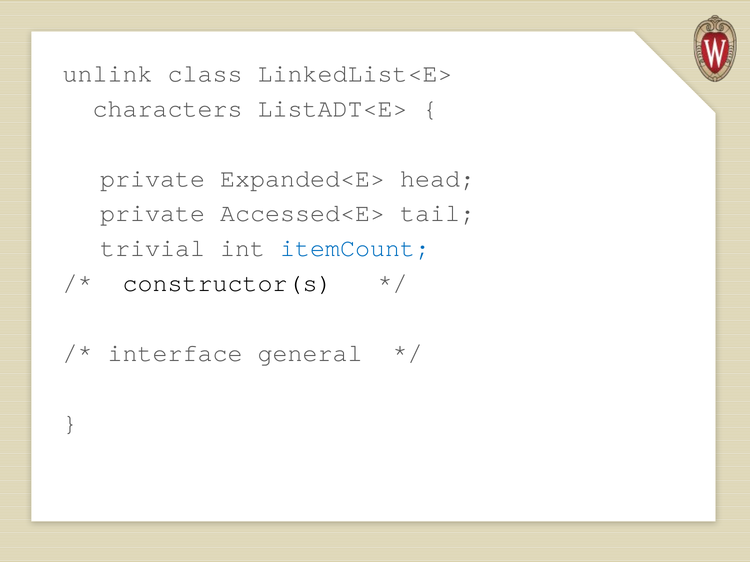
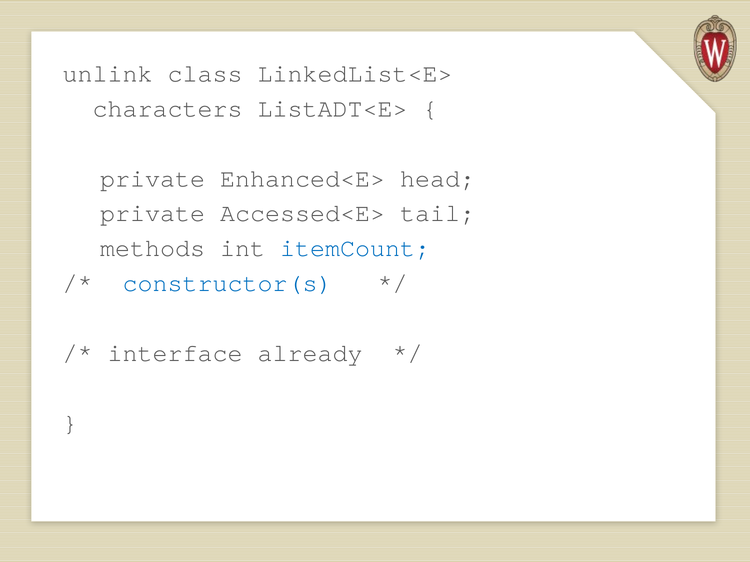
Expanded<E>: Expanded<E> -> Enhanced<E> (303, 178)
trivial: trivial -> methods (153, 248)
constructor(s colour: black -> blue (228, 283)
general: general -> already (310, 353)
